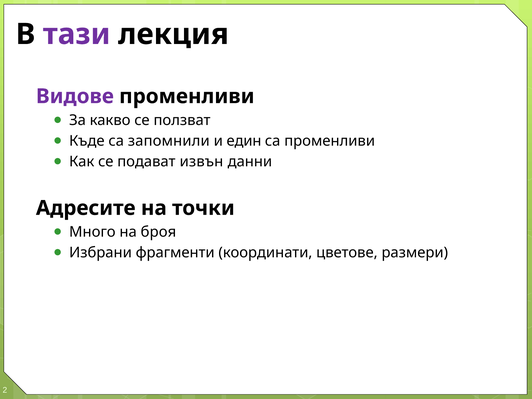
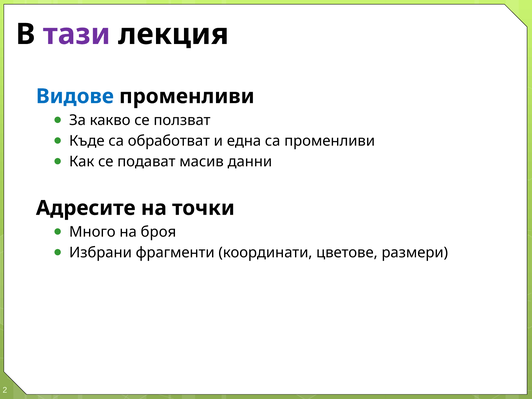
Видове colour: purple -> blue (75, 96)
запомнили: запомнили -> обработват (169, 141)
един: един -> една (244, 141)
извън: извън -> масив (202, 162)
